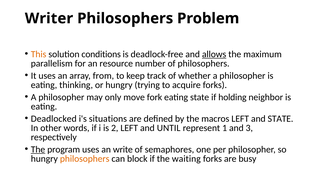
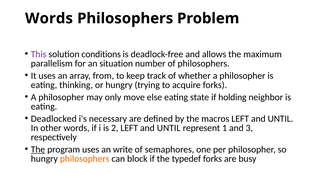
Writer: Writer -> Words (49, 18)
This colour: orange -> purple (39, 54)
allows underline: present -> none (214, 54)
resource: resource -> situation (116, 63)
fork: fork -> else (155, 97)
situations: situations -> necessary (108, 119)
macros LEFT and STATE: STATE -> UNTIL (280, 119)
waiting: waiting -> typedef (186, 159)
